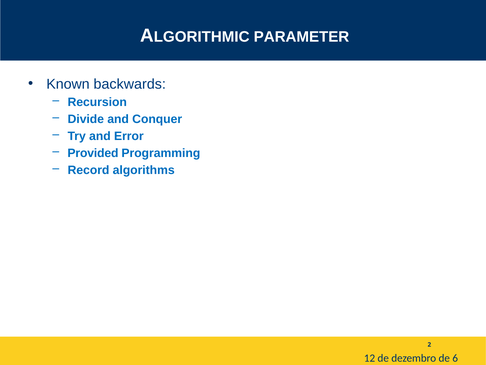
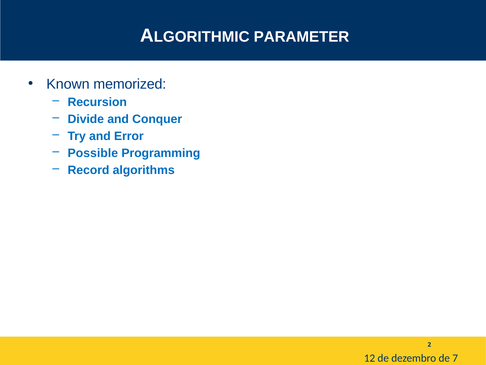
backwards: backwards -> memorized (130, 84)
Provided: Provided -> Possible (93, 153)
6: 6 -> 7 (455, 358)
